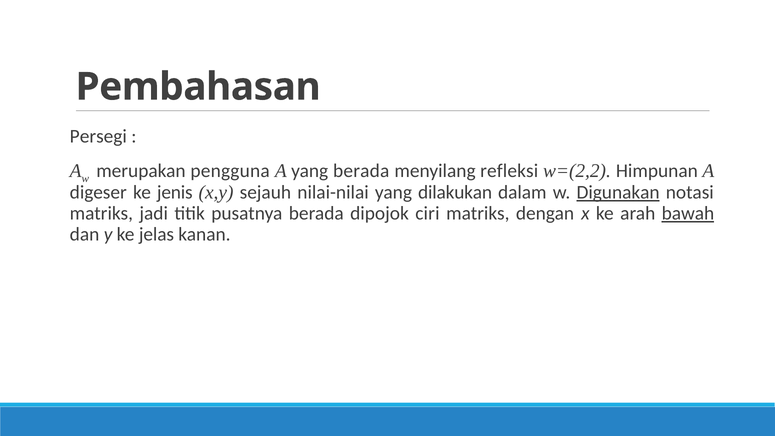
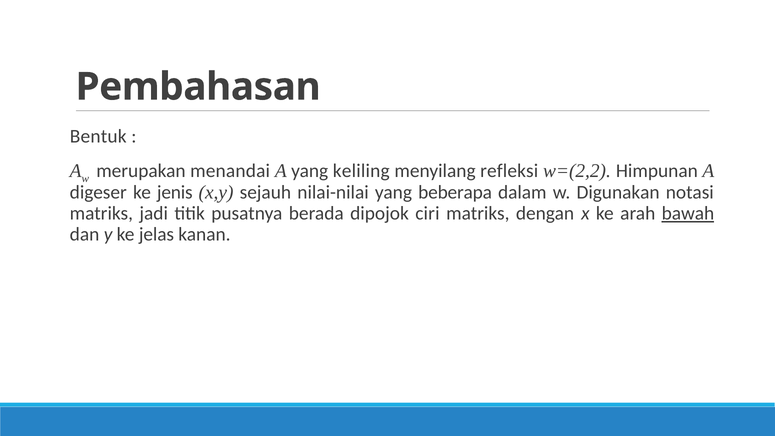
Persegi: Persegi -> Bentuk (98, 136)
pengguna: pengguna -> menandai (230, 171)
yang berada: berada -> keliling (361, 171)
dilakukan: dilakukan -> beberapa (455, 192)
Digunakan underline: present -> none (618, 192)
